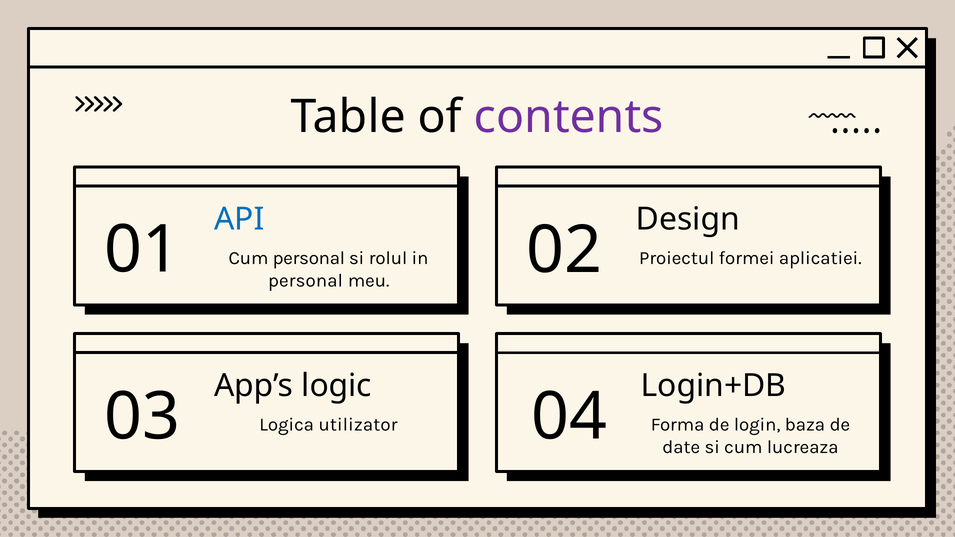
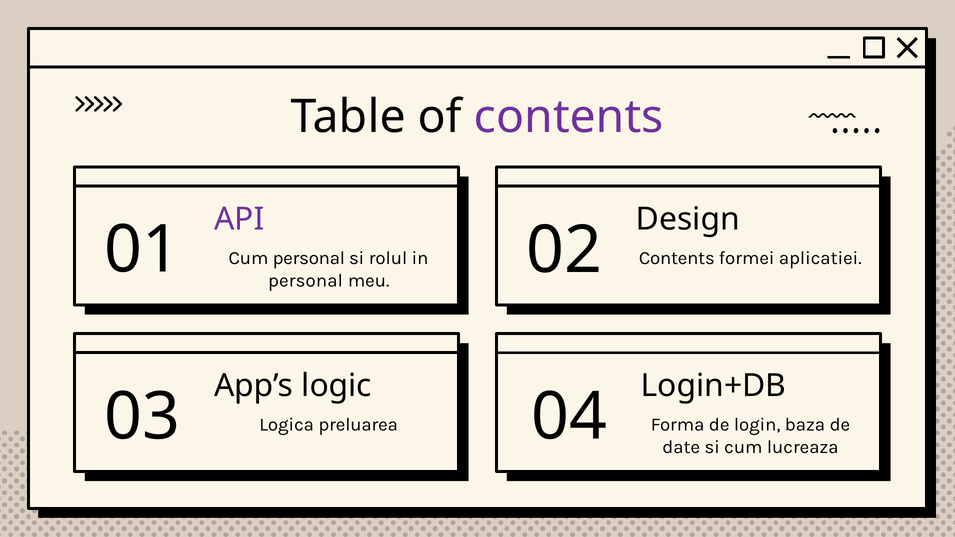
API colour: blue -> purple (239, 219)
02 Proiectul: Proiectul -> Contents (677, 258)
utilizator: utilizator -> preluarea (358, 425)
